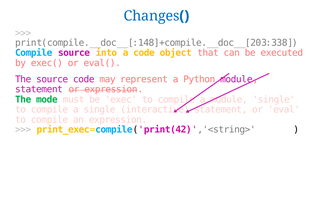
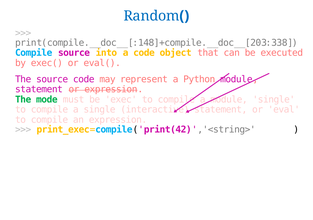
Changes: Changes -> Random (152, 16)
